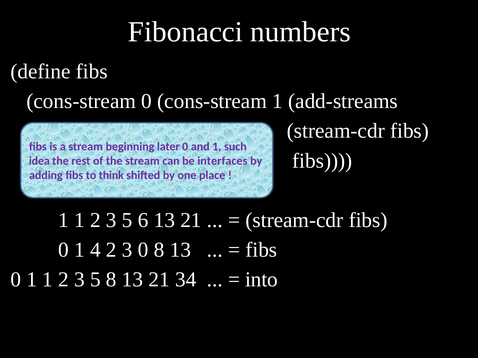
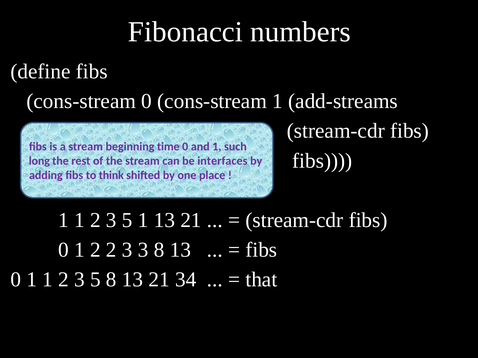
later: later -> time (168, 147)
idea: idea -> long (39, 161)
5 6: 6 -> 1 (143, 220)
0 1 4: 4 -> 2 (95, 250)
3 0: 0 -> 3 (143, 250)
into: into -> that (261, 280)
